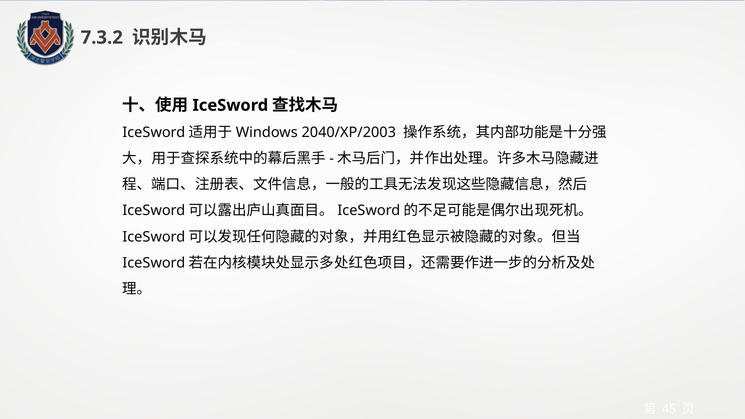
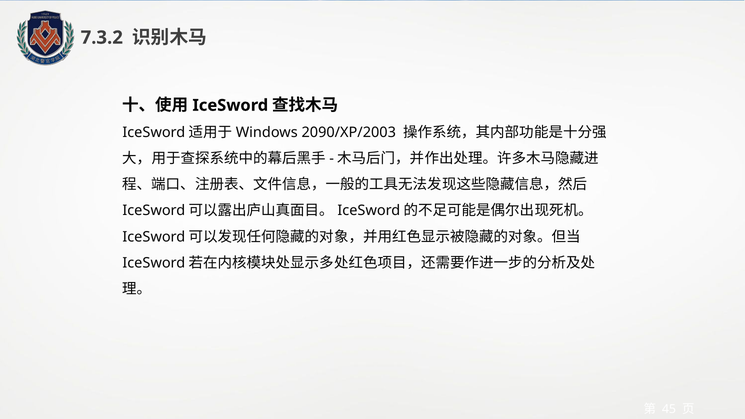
2040/XP/2003: 2040/XP/2003 -> 2090/XP/2003 (349, 133)
